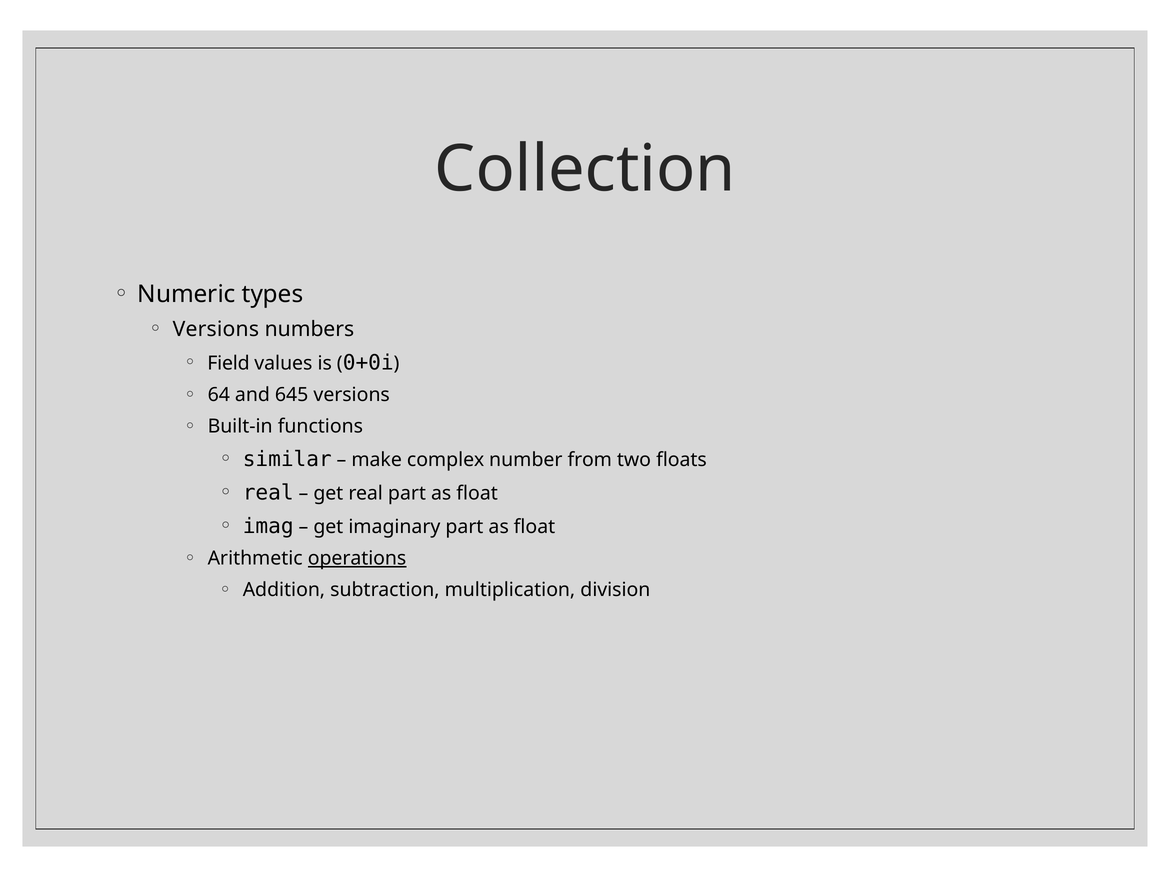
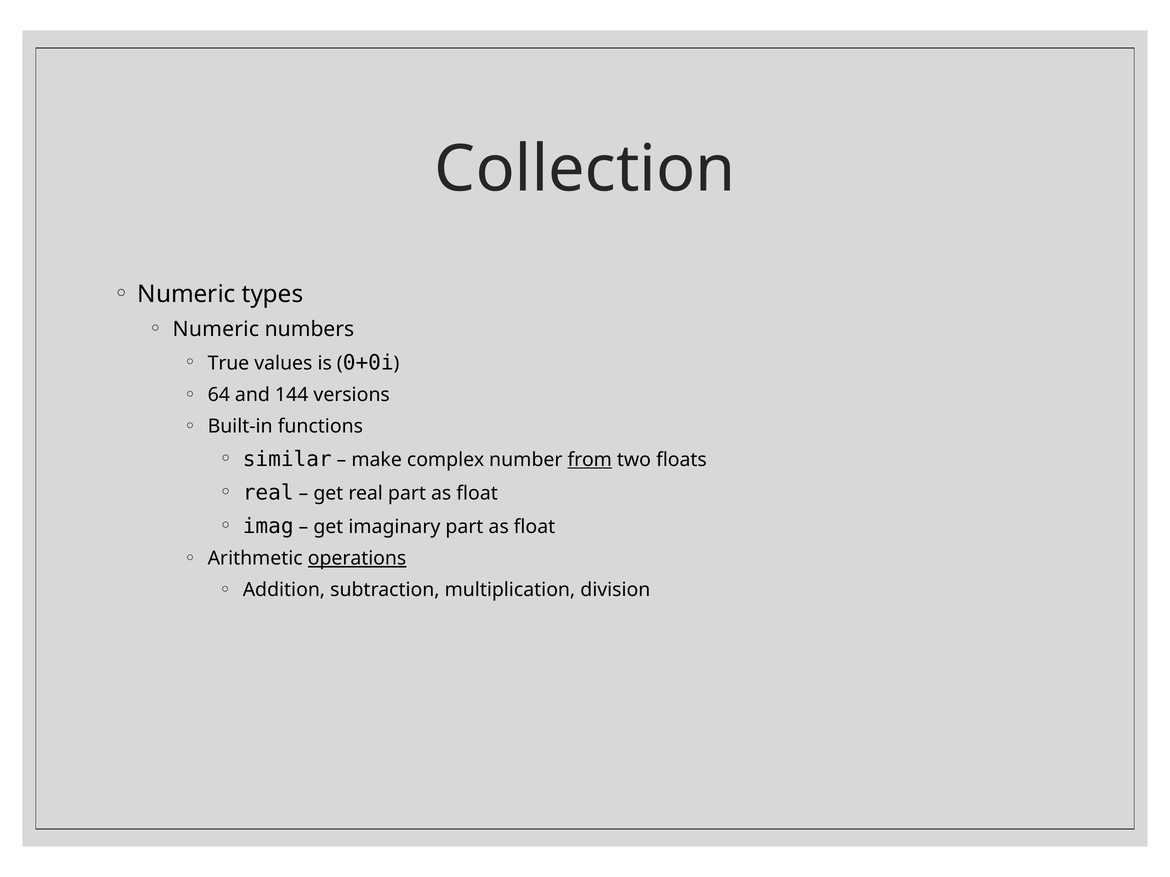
Versions: Versions -> Numeric (216, 329)
Field: Field -> True (228, 363)
645: 645 -> 144 (292, 395)
from underline: none -> present (590, 460)
